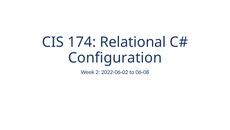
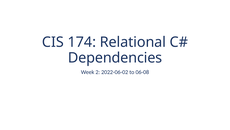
Configuration: Configuration -> Dependencies (115, 57)
